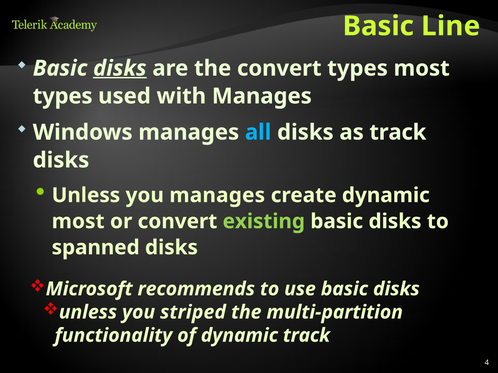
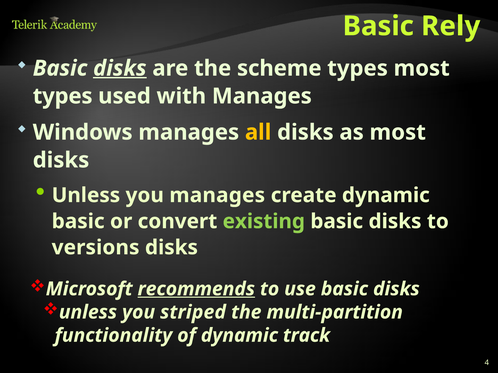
Line: Line -> Rely (451, 26)
the convert: convert -> scheme (279, 68)
all colour: light blue -> yellow (258, 132)
as track: track -> most (398, 132)
most: most -> basic (78, 222)
spanned: spanned -> versions (96, 248)
recommends underline: none -> present (196, 289)
